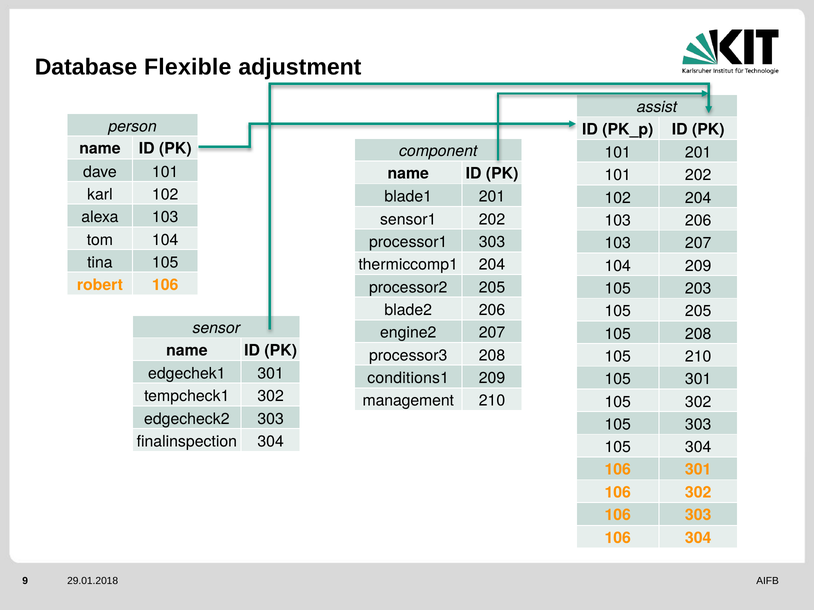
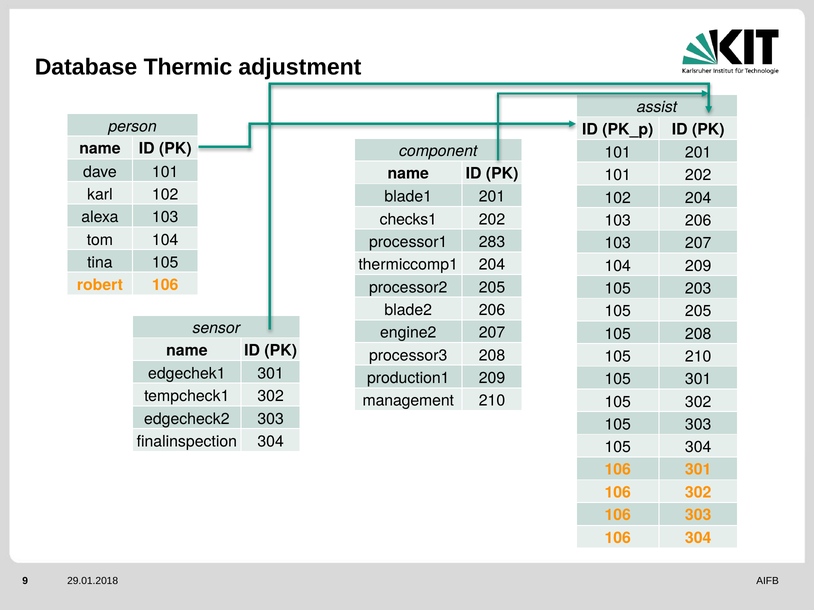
Flexible: Flexible -> Thermic (188, 67)
sensor1: sensor1 -> checks1 (408, 220)
processor1 303: 303 -> 283 (492, 242)
conditions1: conditions1 -> production1 (408, 378)
